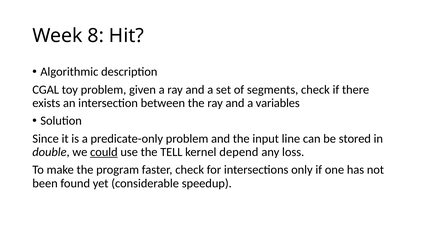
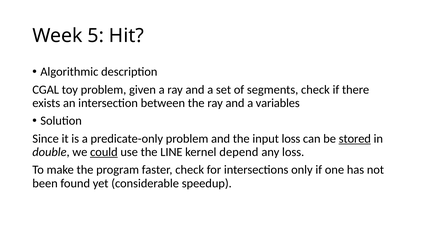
8: 8 -> 5 (96, 36)
input line: line -> loss (291, 139)
stored underline: none -> present (355, 139)
TELL: TELL -> LINE (171, 152)
